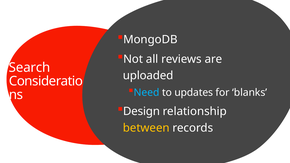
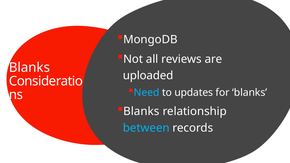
Search: Search -> Blanks (29, 68)
Design: Design -> Blanks (141, 111)
between colour: yellow -> light blue (146, 128)
